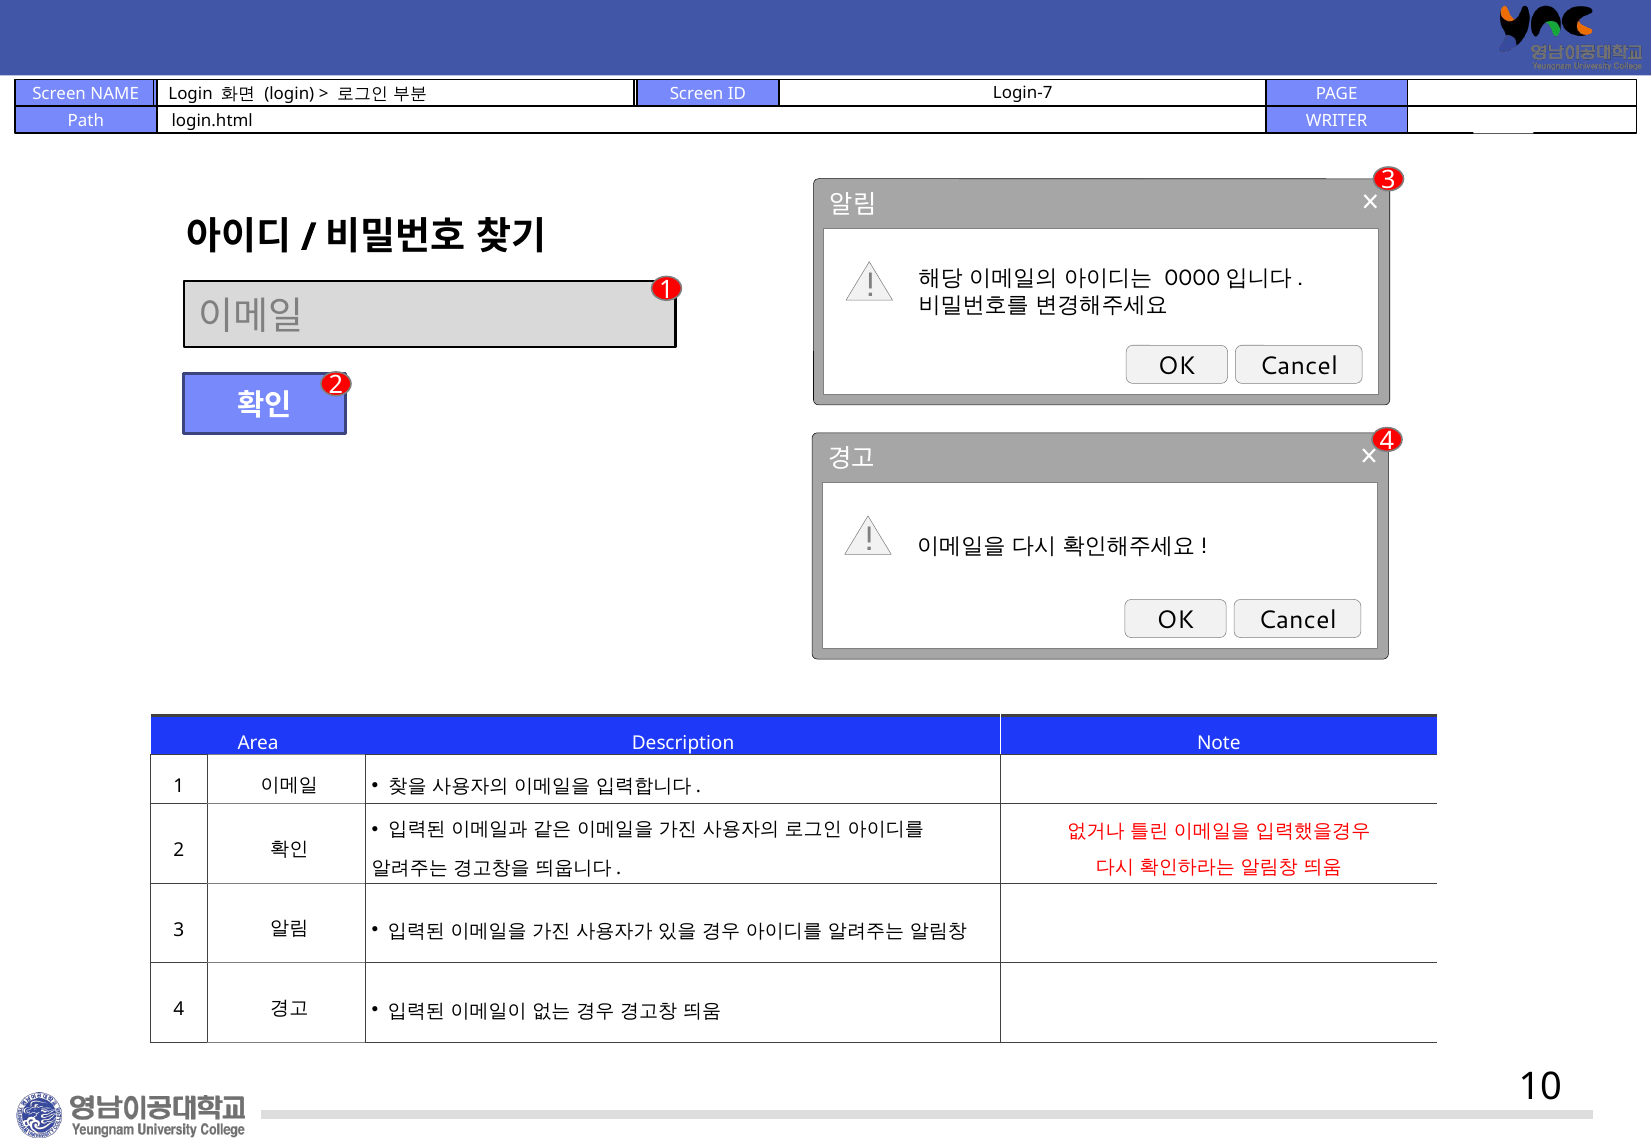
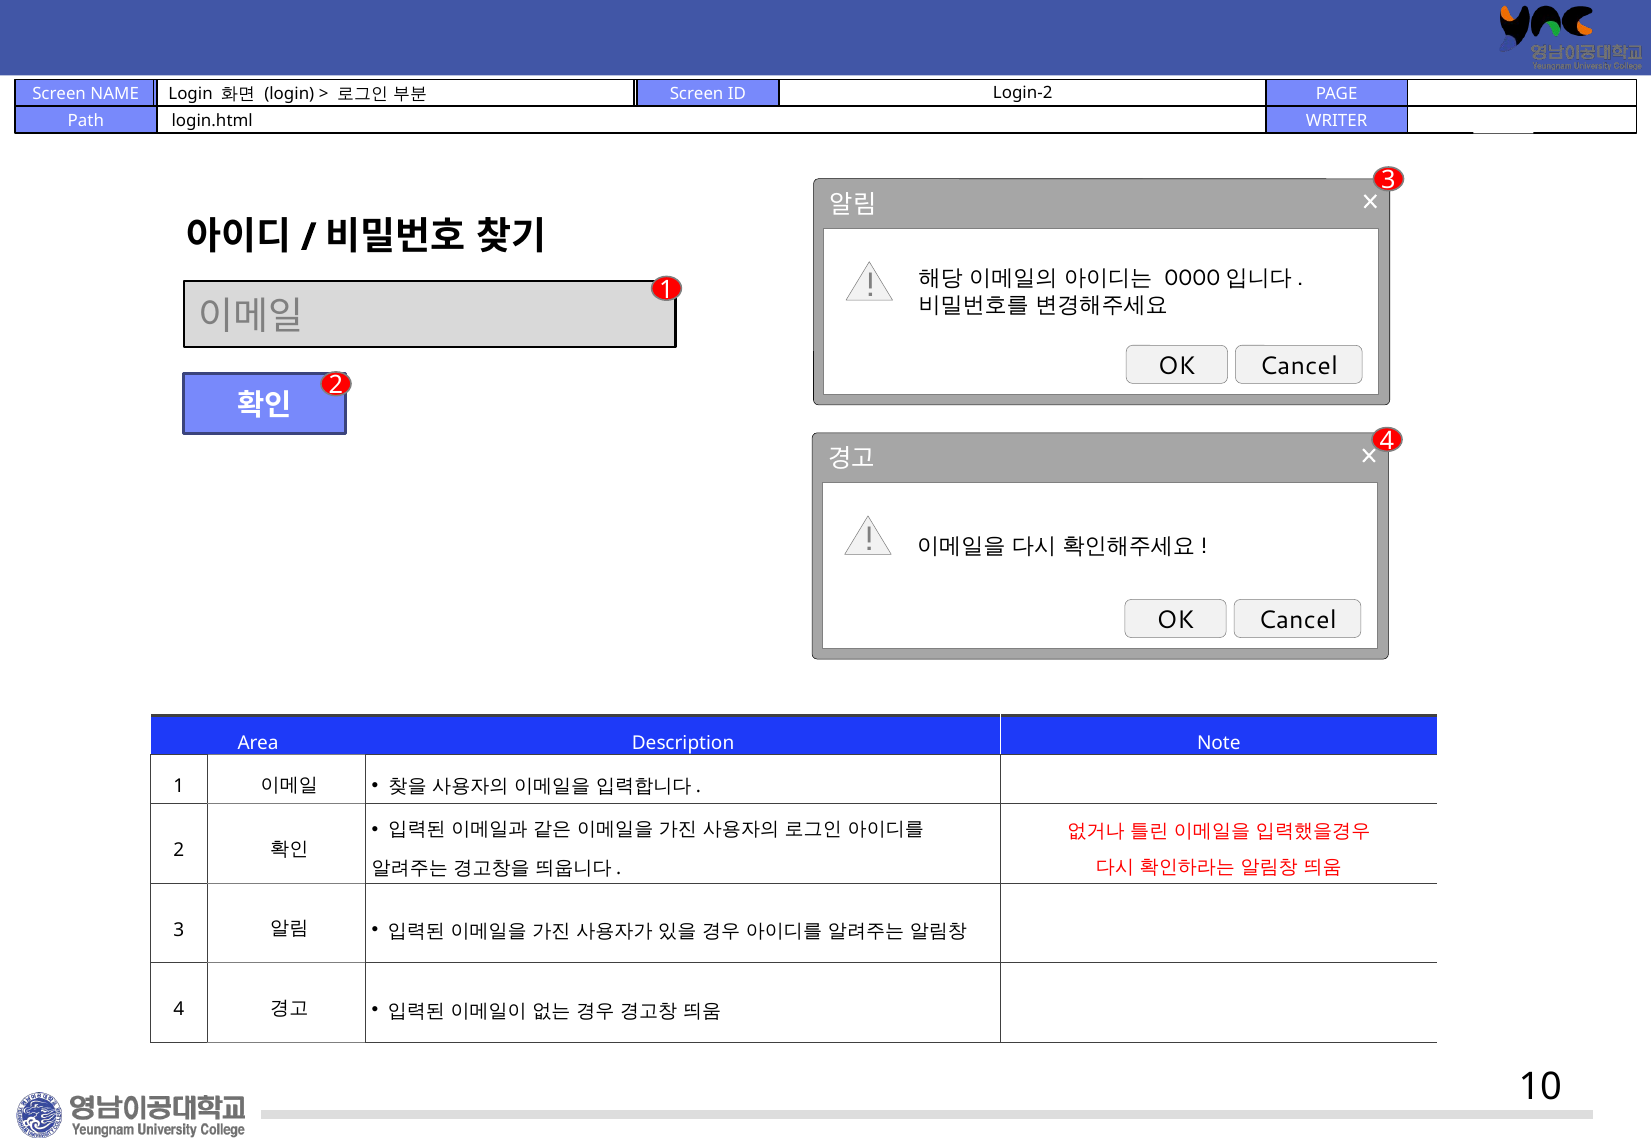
Login-7: Login-7 -> Login-2 (1023, 93)
